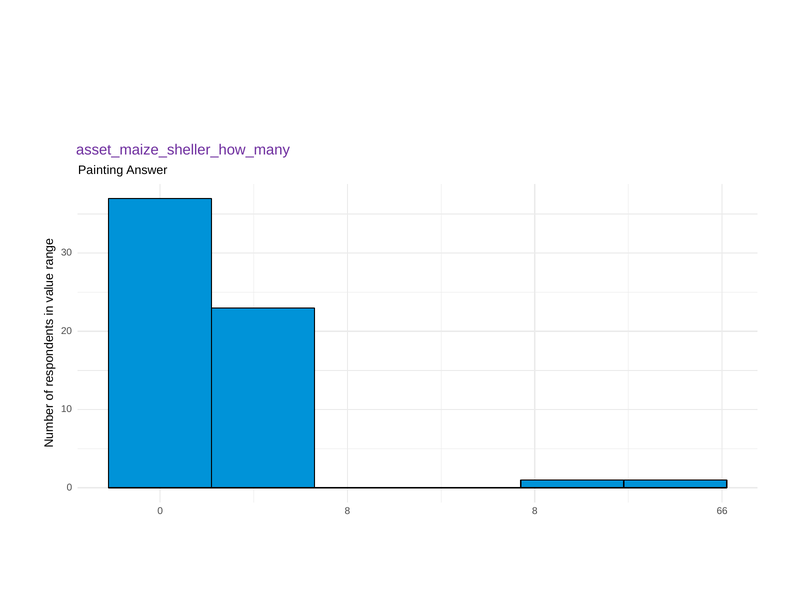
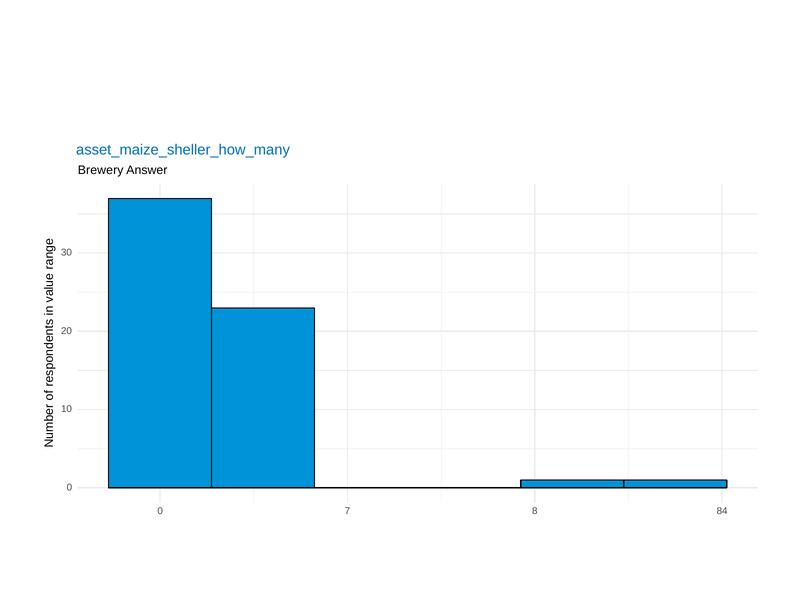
asset_maize_sheller_how_many colour: purple -> blue (183, 150)
Painting: Painting -> Brewery (101, 170)
0 8: 8 -> 7 (347, 511)
66: 66 -> 84 (722, 511)
